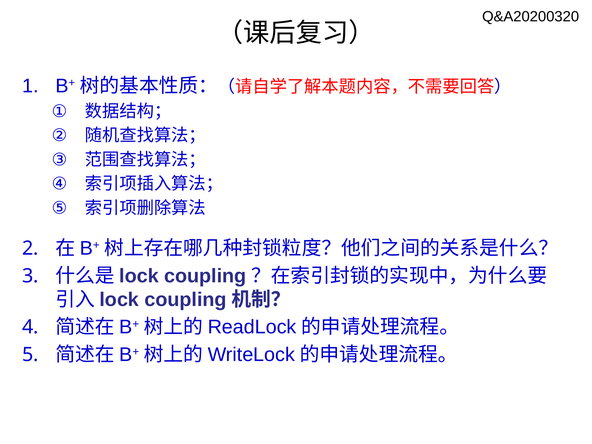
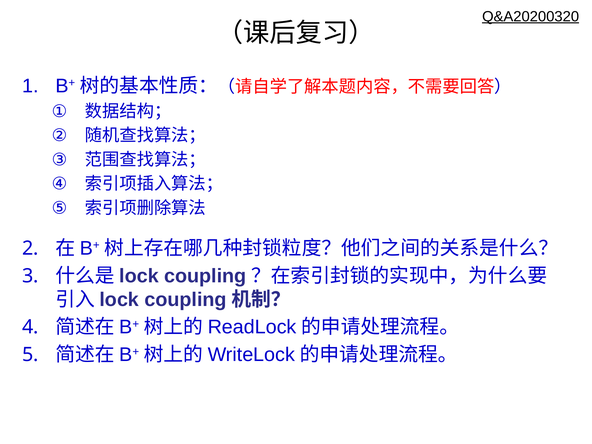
Q&A20200320 underline: none -> present (531, 17)
